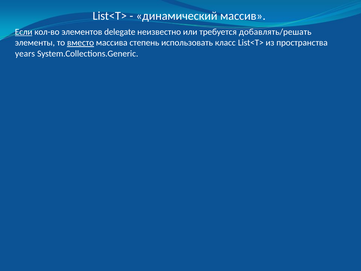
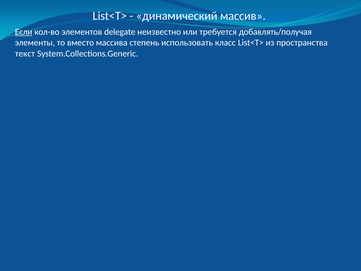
добавлять/решать: добавлять/решать -> добавлять/получая (275, 32)
вместо underline: present -> none (81, 43)
years: years -> текст (25, 54)
